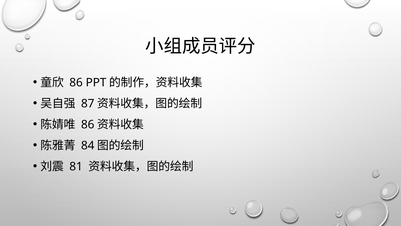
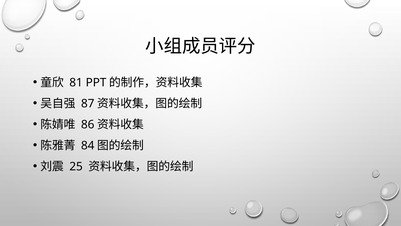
86: 86 -> 81 (76, 82)
81: 81 -> 25 (76, 166)
